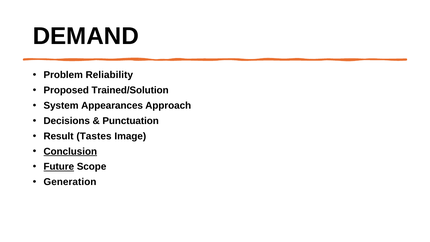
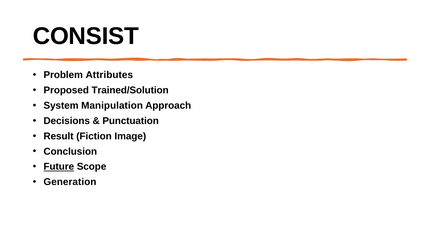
DEMAND: DEMAND -> CONSIST (86, 36)
Reliability: Reliability -> Attributes (109, 75)
Appearances: Appearances -> Manipulation (112, 105)
Tastes: Tastes -> Fiction (94, 136)
Conclusion underline: present -> none (70, 151)
